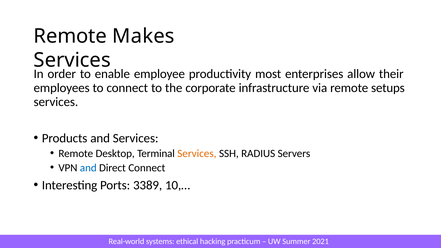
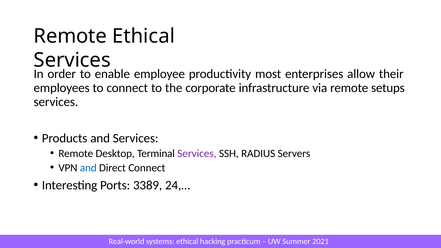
Remote Makes: Makes -> Ethical (144, 36)
Services colour: orange -> purple (197, 154)
10,…: 10,… -> 24,… (178, 185)
